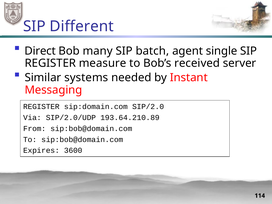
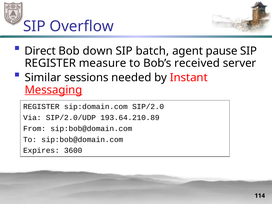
Different: Different -> Overflow (82, 26)
many: many -> down (98, 51)
single: single -> pause (222, 51)
systems: systems -> sessions (86, 78)
Messaging underline: none -> present (54, 90)
